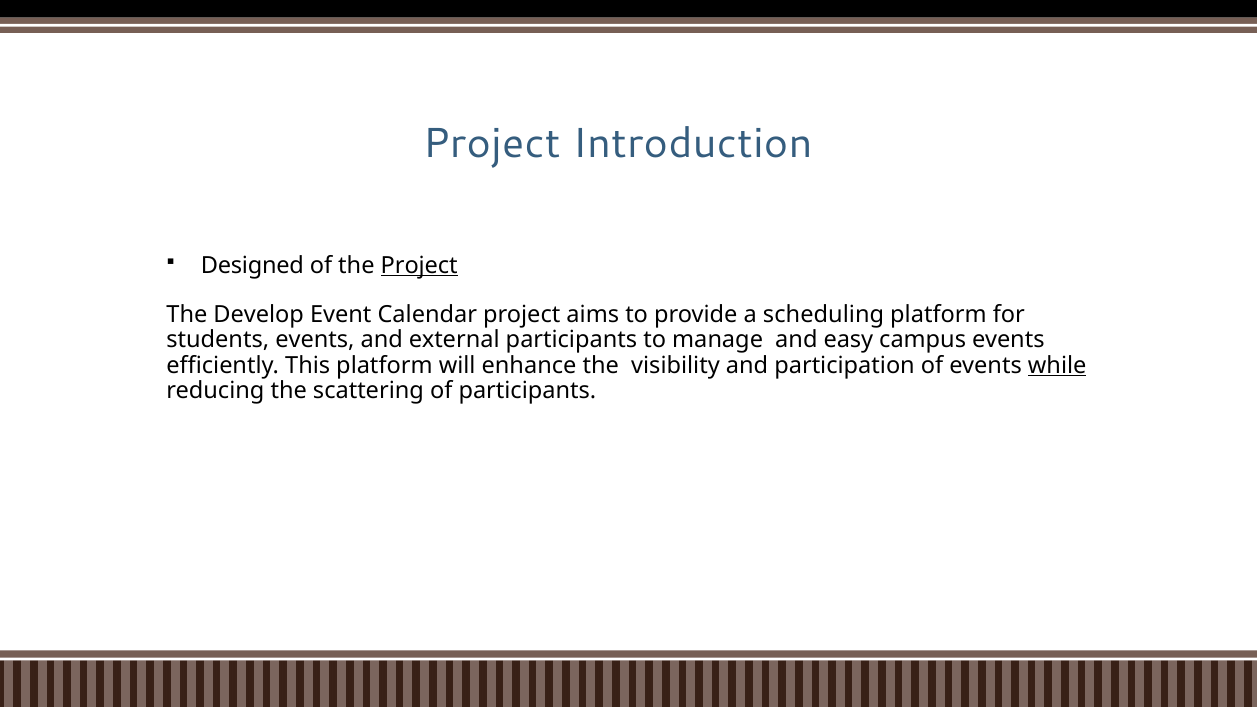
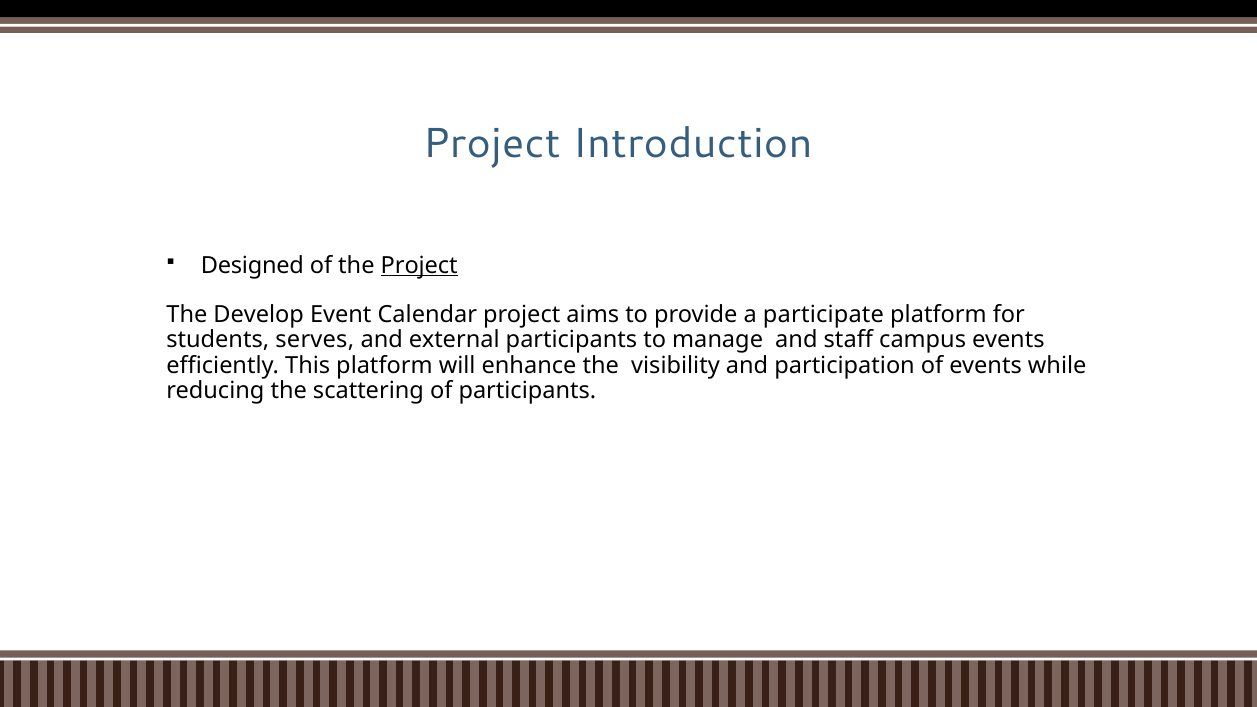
scheduling: scheduling -> participate (823, 315)
students events: events -> serves (315, 340)
easy: easy -> staff (848, 340)
while underline: present -> none (1057, 366)
